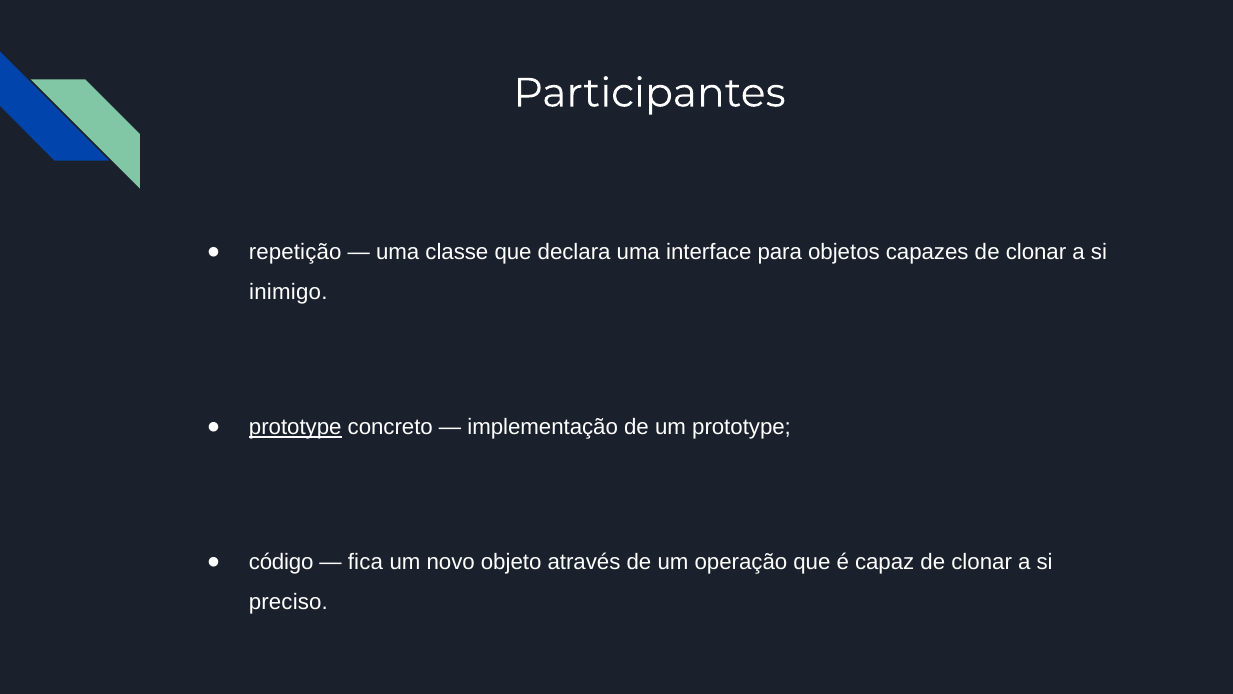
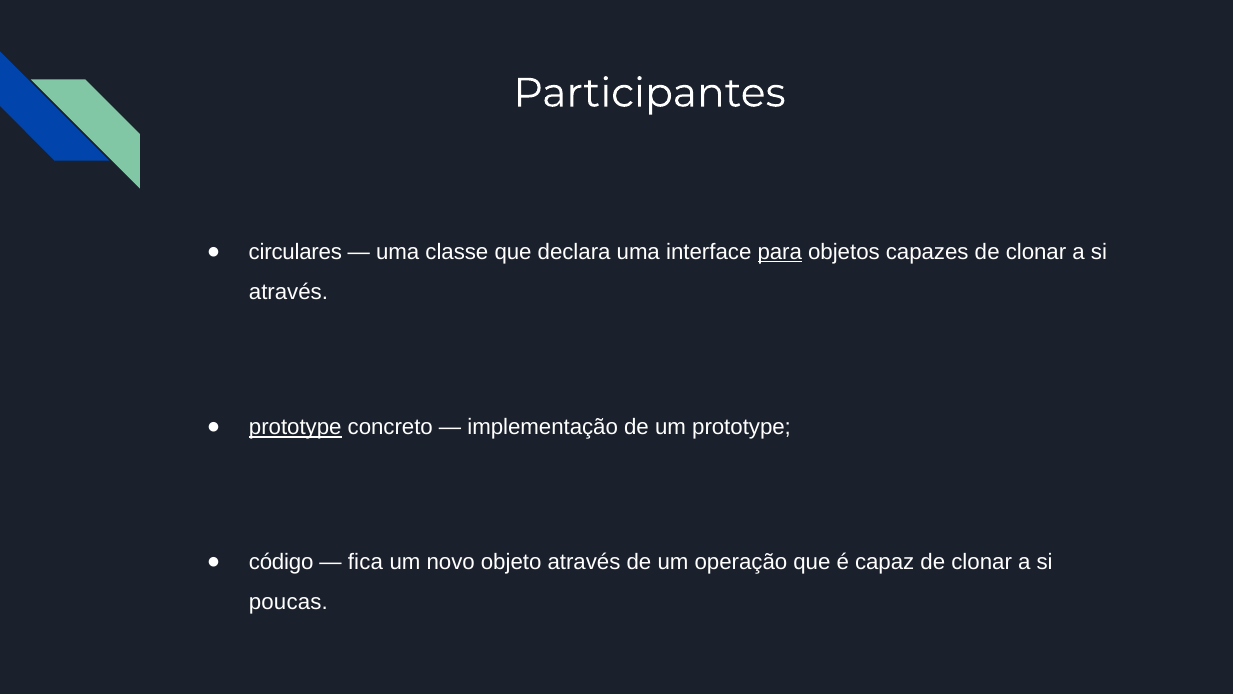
repetição: repetição -> circulares (295, 252)
para underline: none -> present (780, 252)
inimigo: inimigo -> através (288, 292)
preciso: preciso -> poucas (288, 602)
